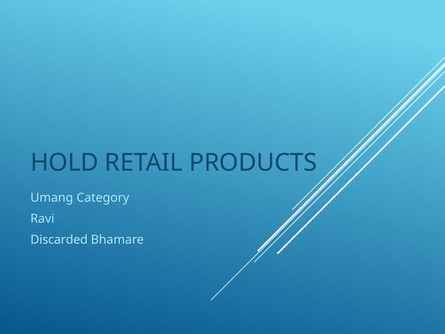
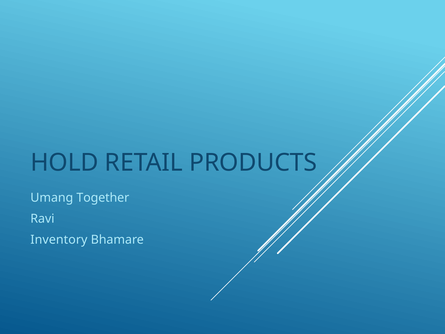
Category: Category -> Together (103, 198)
Discarded: Discarded -> Inventory (59, 240)
